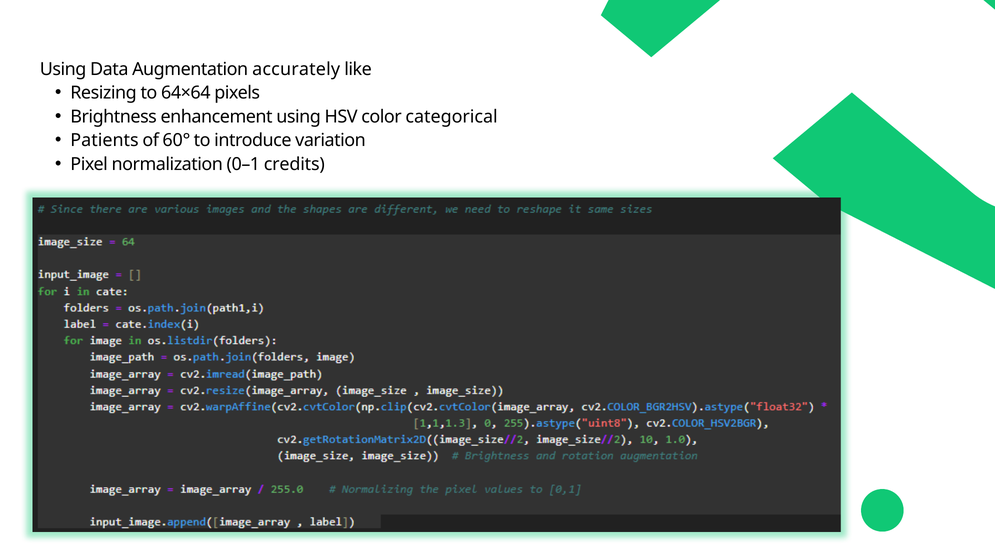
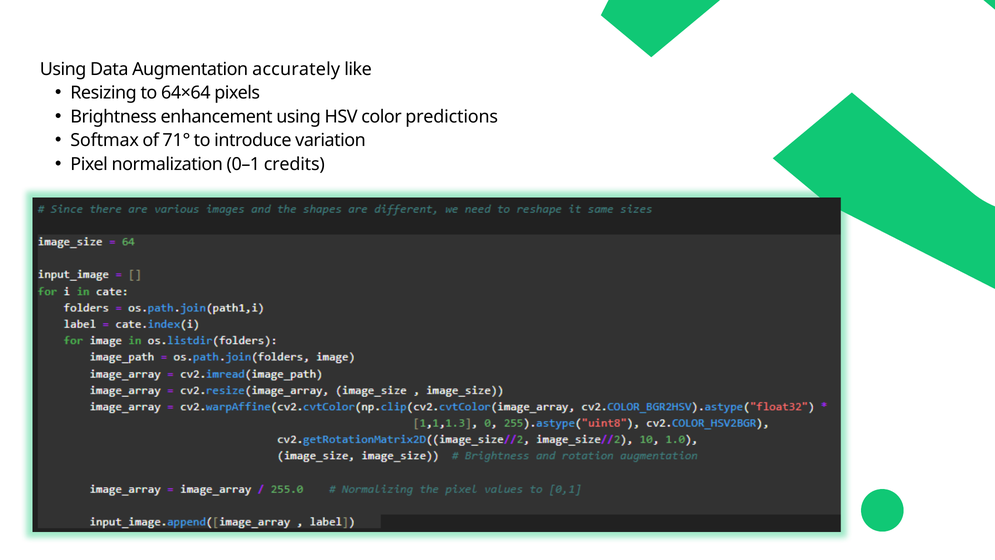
categorical: categorical -> predictions (452, 117)
Patients: Patients -> Softmax (105, 140)
60°: 60° -> 71° (176, 140)
